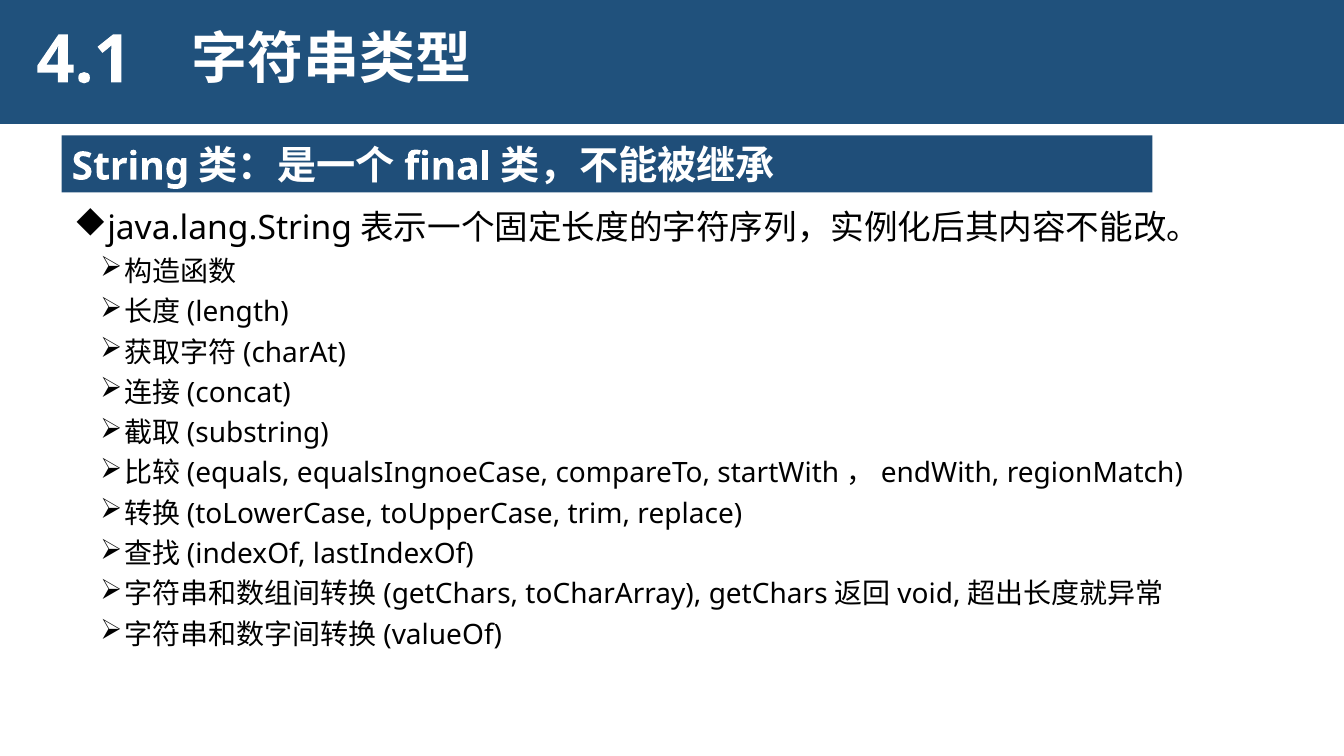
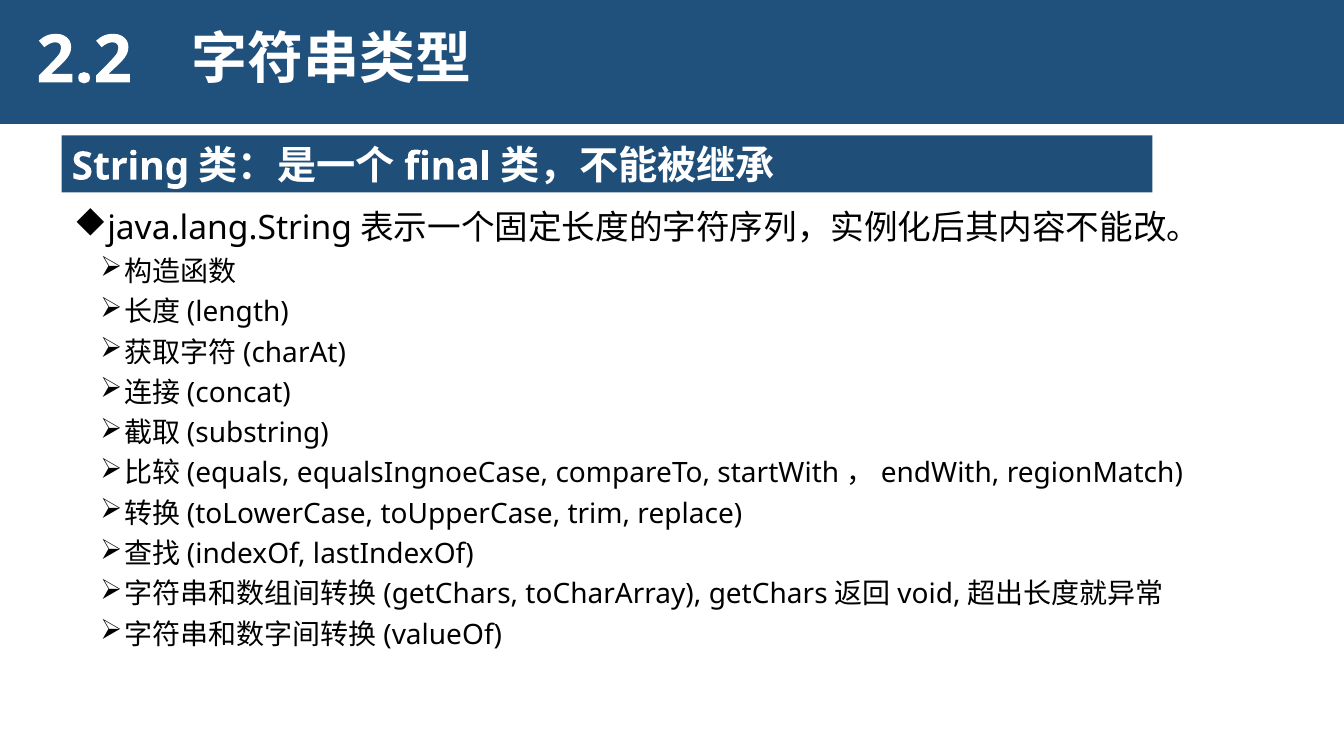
4.1: 4.1 -> 2.2 (84, 60)
